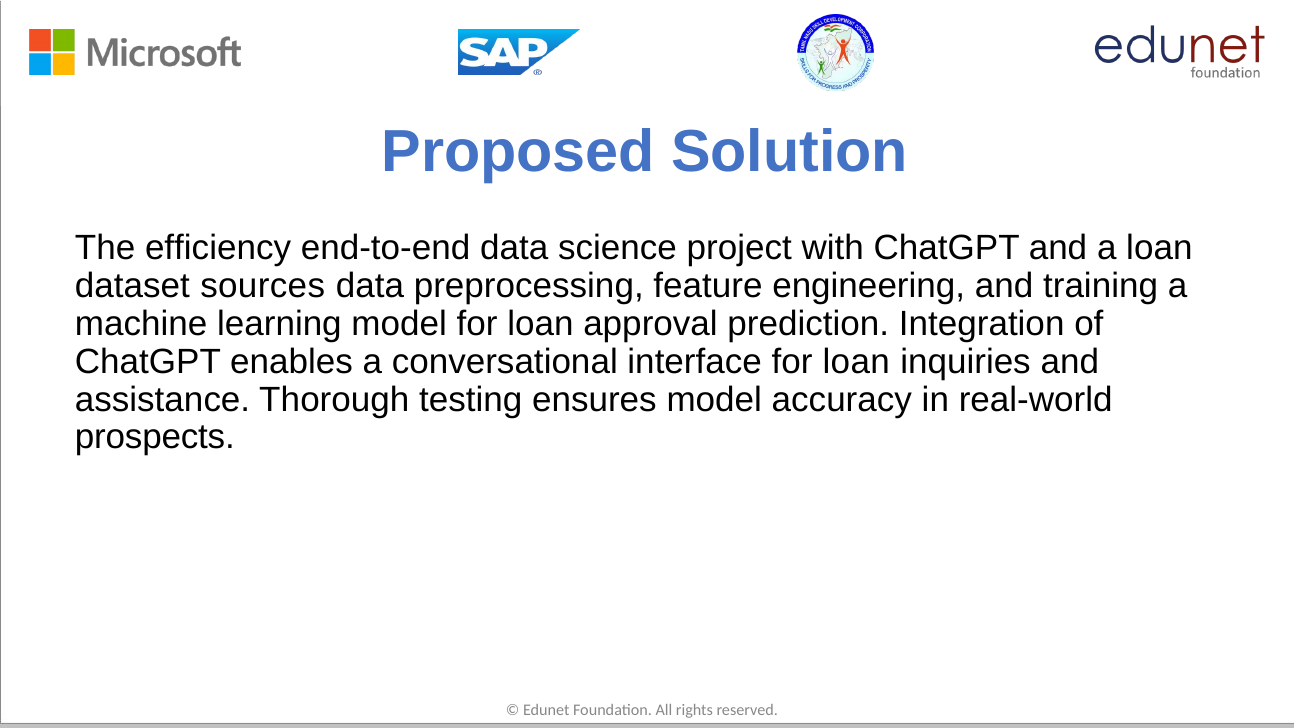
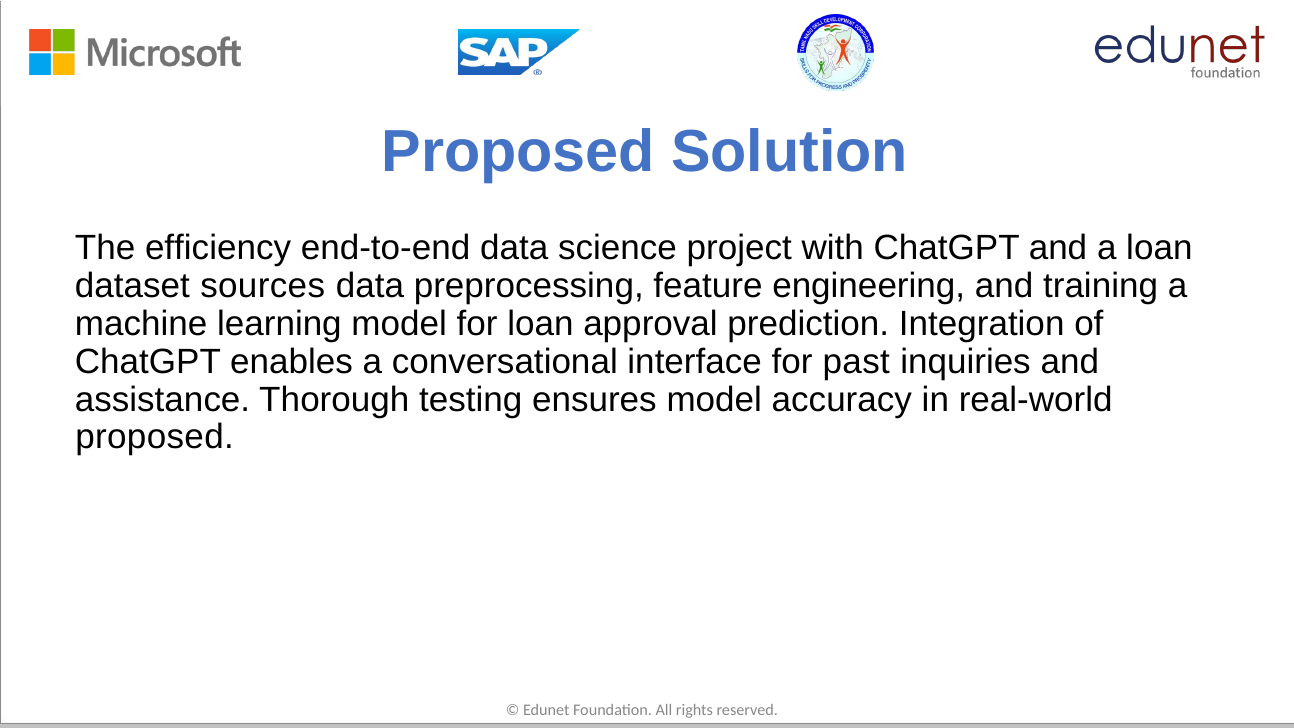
interface for loan: loan -> past (856, 361)
prospects: prospects -> proposed (155, 437)
